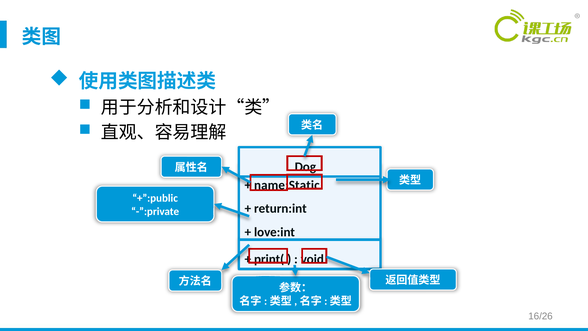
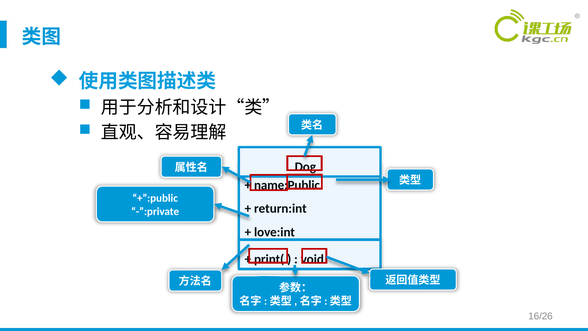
name:Static: name:Static -> name:Public (287, 185)
